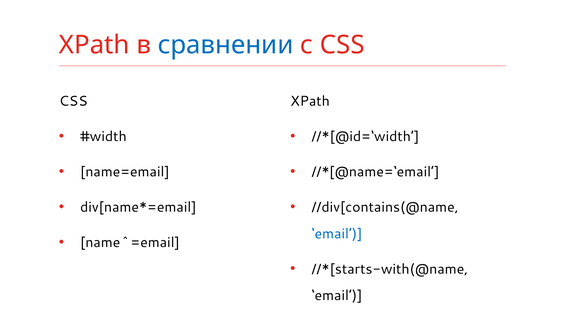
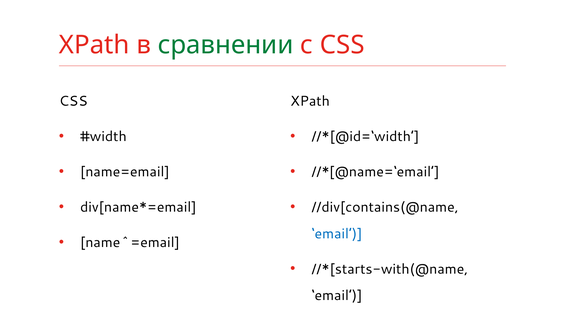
сравнении colour: blue -> green (226, 45)
